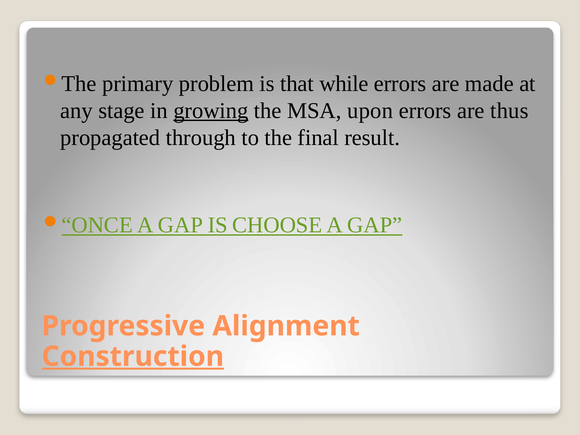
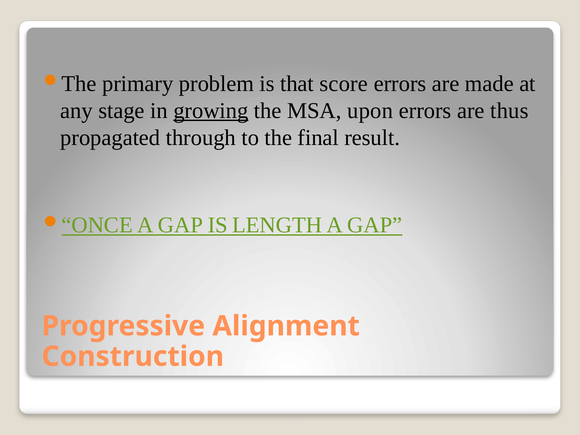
while: while -> score (344, 84)
CHOOSE: CHOOSE -> LENGTH (277, 225)
Construction underline: present -> none (133, 357)
